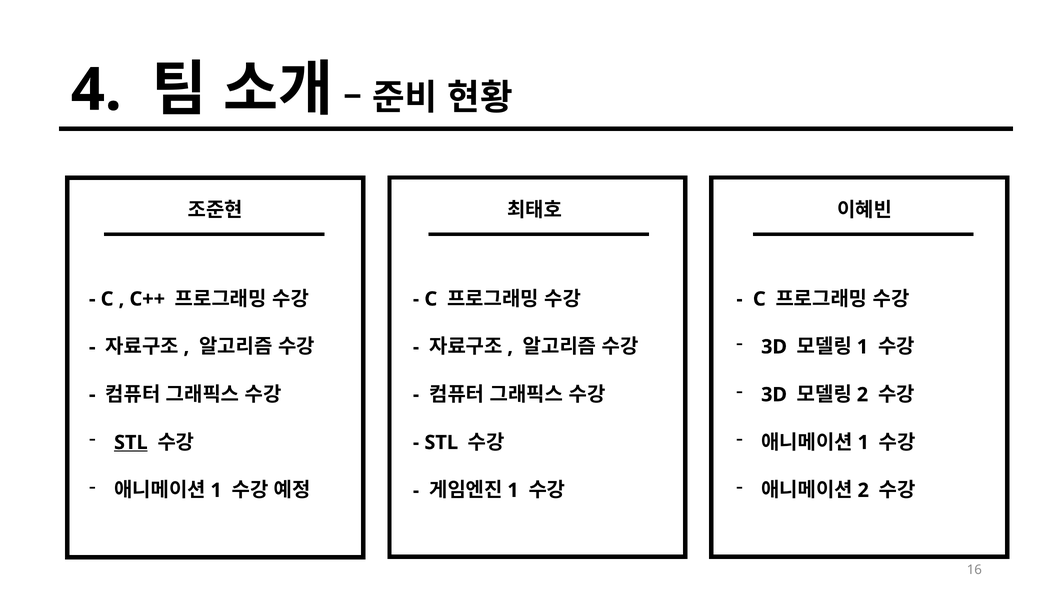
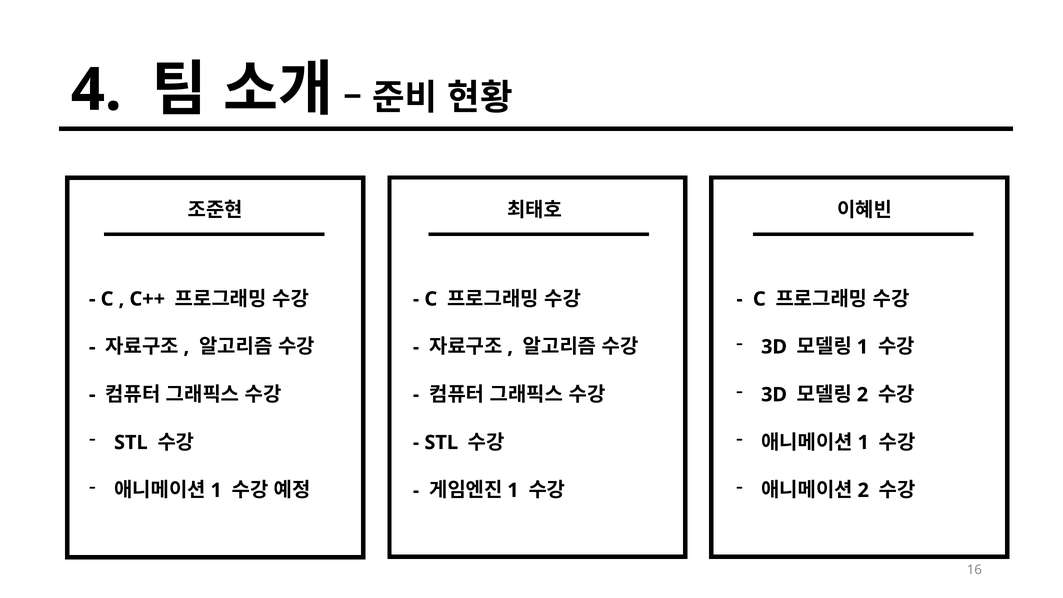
STL underline: present -> none (131, 442)
